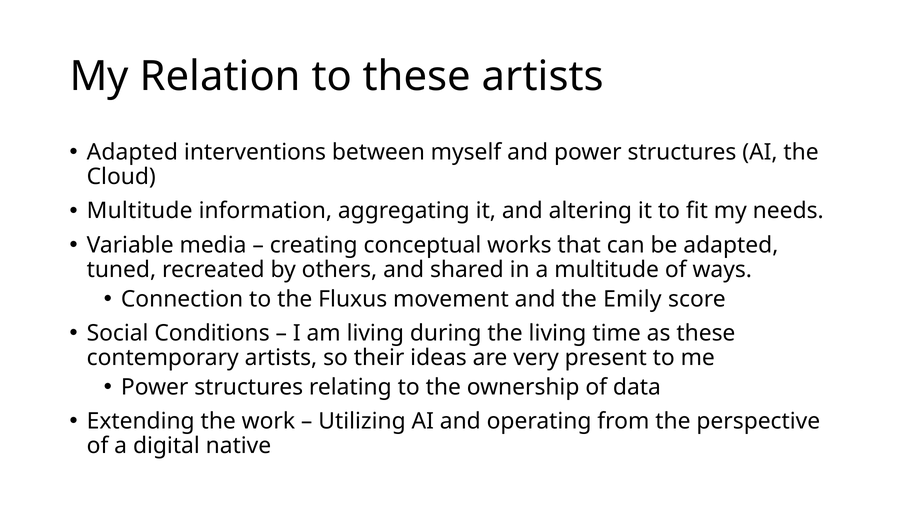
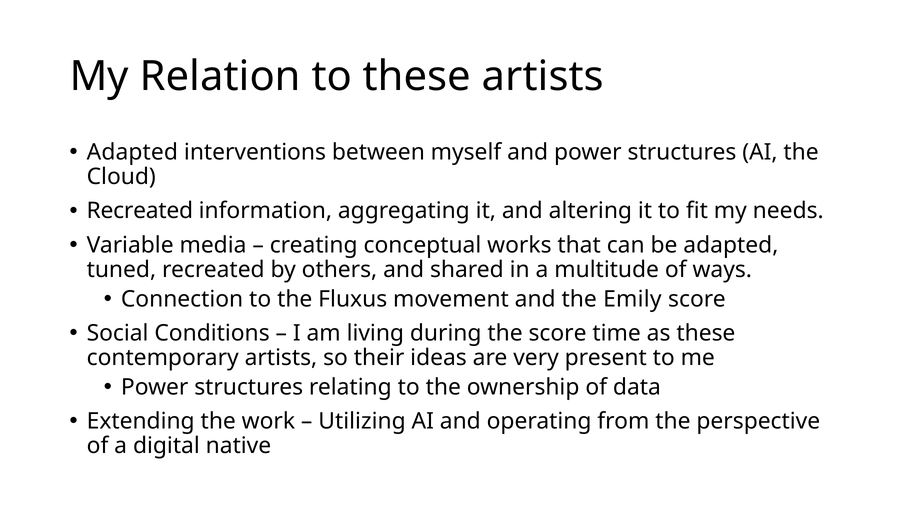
Multitude: Multitude -> Recreated (140, 211)
the living: living -> score (558, 333)
